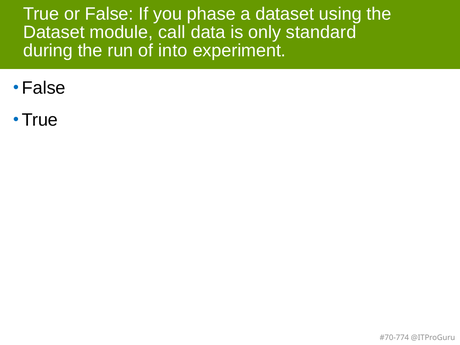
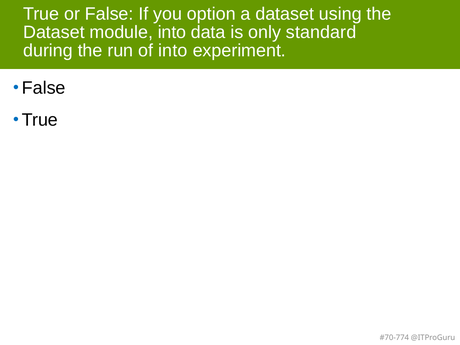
phase: phase -> option (211, 14)
module call: call -> into (172, 32)
